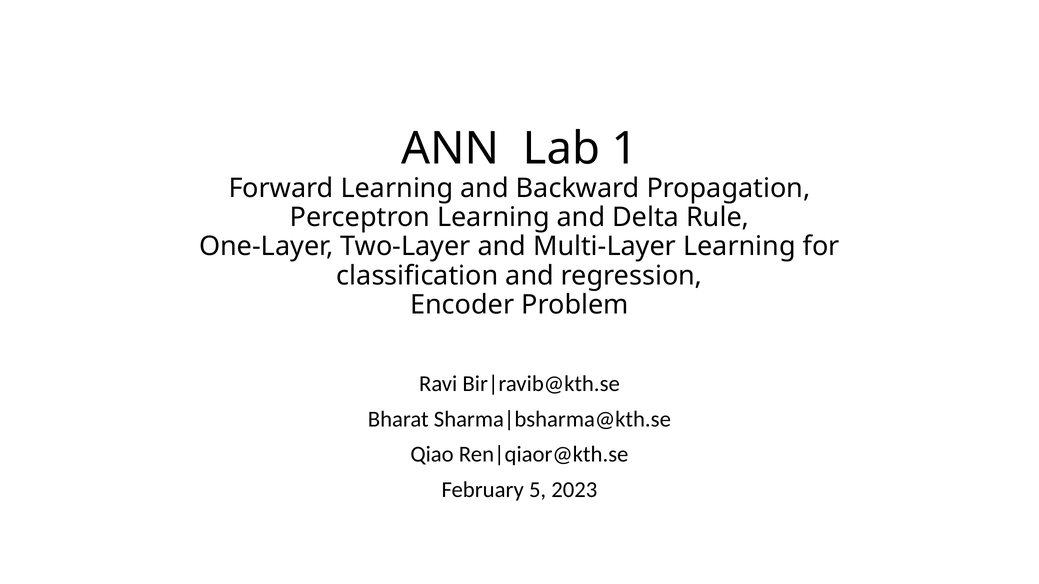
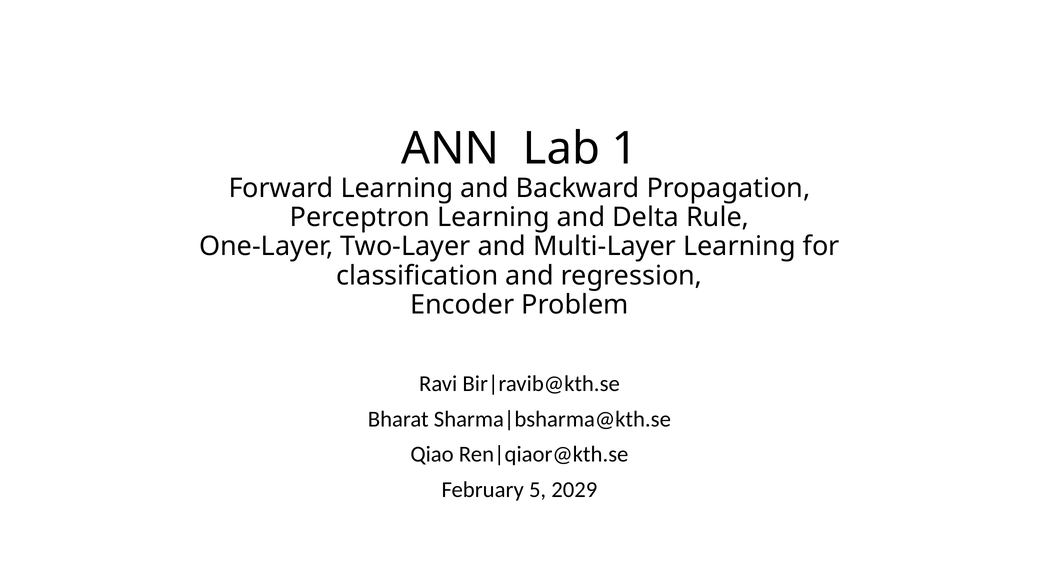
2023: 2023 -> 2029 (574, 490)
